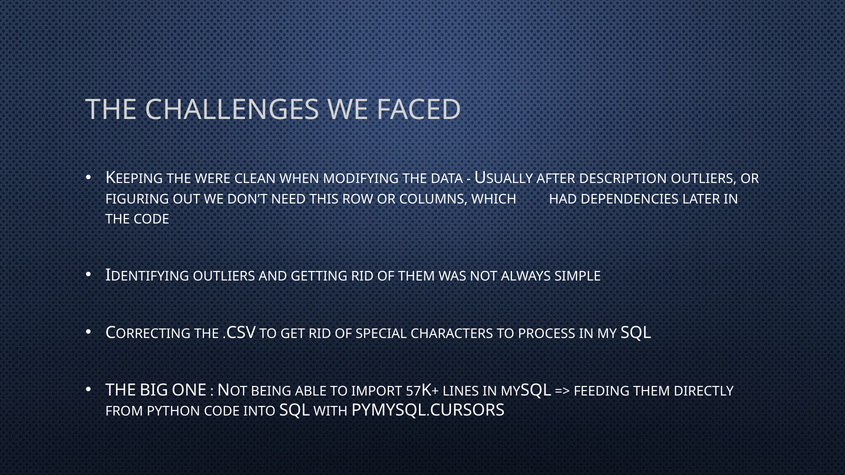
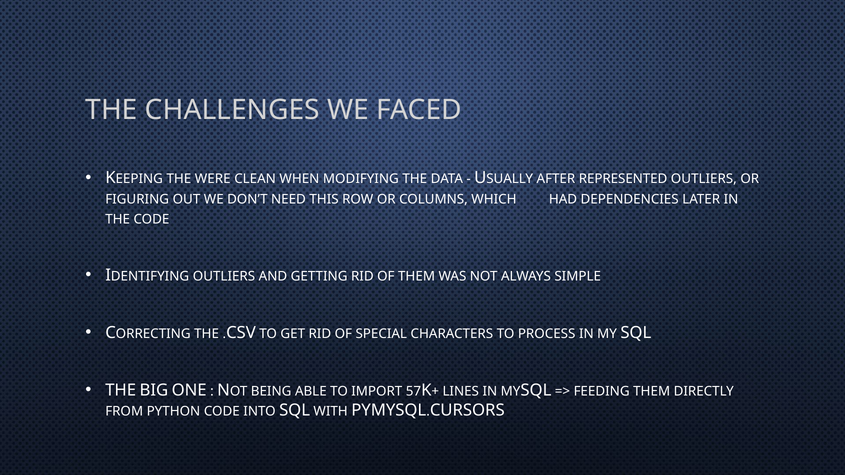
DESCRIPTION: DESCRIPTION -> REPRESENTED (623, 179)
